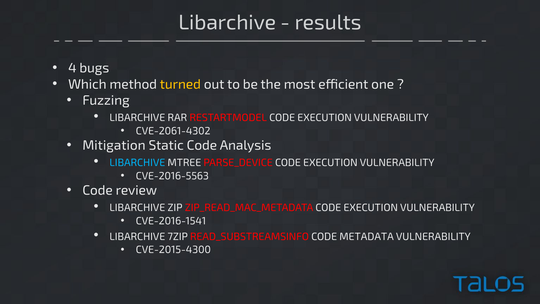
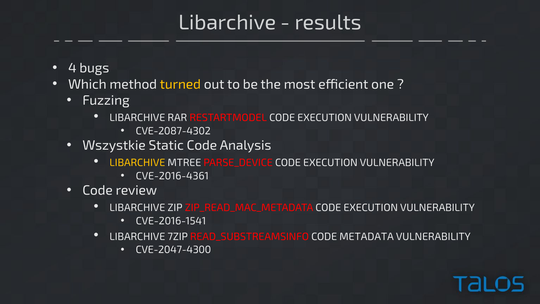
CVE-2061-4302: CVE-2061-4302 -> CVE-2087-4302 (173, 131)
Mitigation: Mitigation -> Wszystkie (114, 145)
LIBARCHIVE colour: light blue -> yellow (137, 163)
CVE-2016-5563: CVE-2016-5563 -> CVE-2016-4361 (172, 176)
CVE-2015-4300: CVE-2015-4300 -> CVE-2047-4300 (173, 250)
